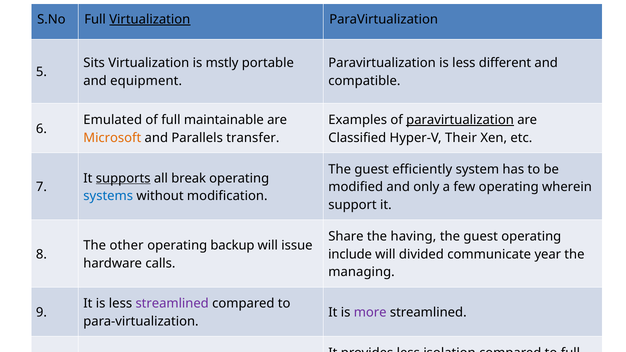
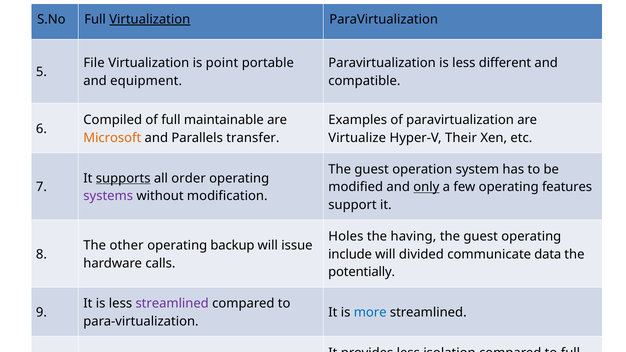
Sits: Sits -> File (94, 63)
mstly: mstly -> point (222, 63)
Emulated: Emulated -> Compiled (113, 120)
paravirtualization underline: present -> none (460, 120)
Classified: Classified -> Virtualize (357, 138)
efficiently: efficiently -> operation (422, 169)
break: break -> order (189, 178)
only underline: none -> present (426, 187)
wherein: wherein -> features (567, 187)
systems colour: blue -> purple (108, 196)
Share: Share -> Holes (346, 237)
year: year -> data (548, 254)
managing: managing -> potentially (362, 272)
more colour: purple -> blue (370, 313)
